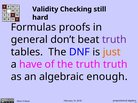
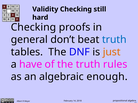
Formulas: Formulas -> Checking (33, 27)
truth colour: purple -> blue (114, 40)
truth truth: truth -> rules (115, 65)
